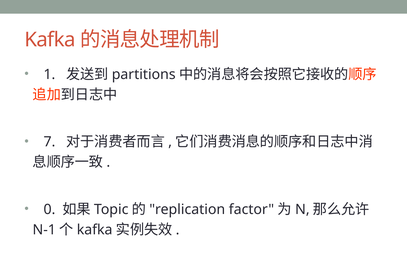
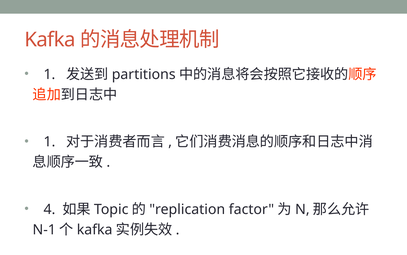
7: 7 -> 1 (49, 142)
0: 0 -> 4 (49, 209)
